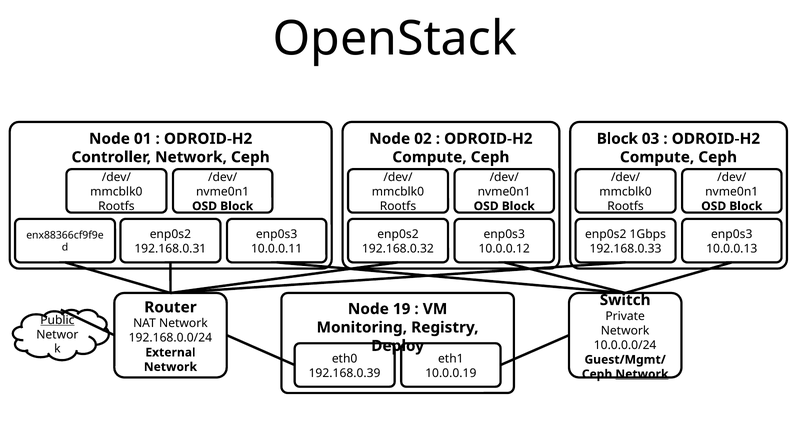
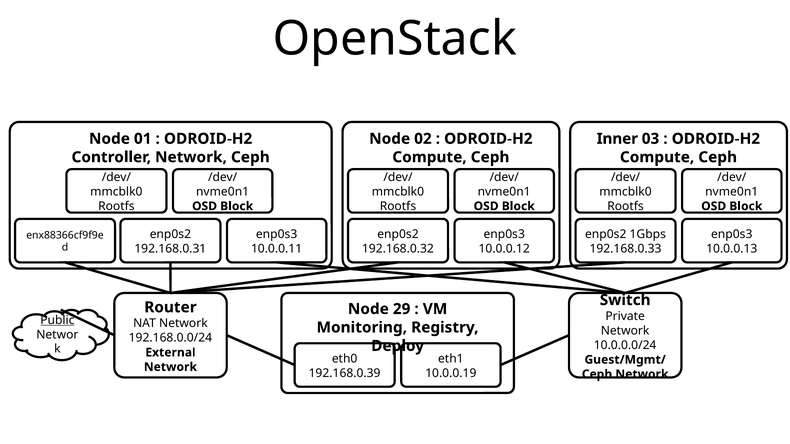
Block: Block -> Inner (617, 139)
19: 19 -> 29 (402, 309)
Network underline: present -> none (642, 375)
